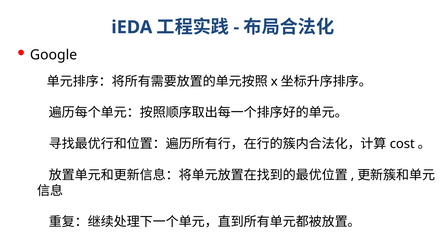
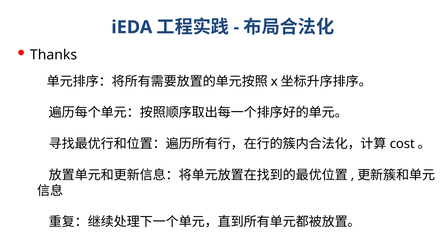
Google: Google -> Thanks (54, 55)
